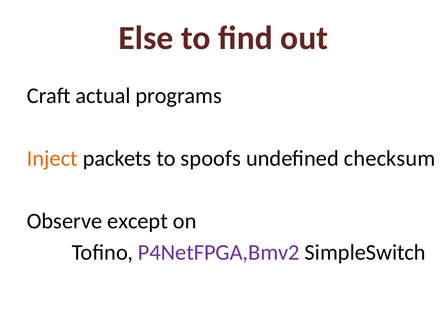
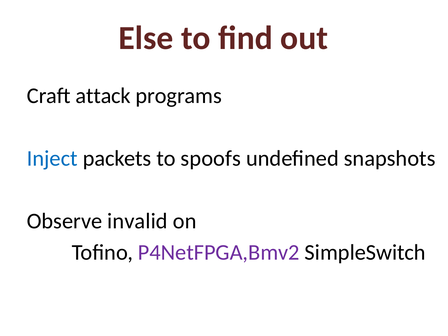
actual: actual -> attack (103, 96)
Inject colour: orange -> blue (52, 158)
checksum: checksum -> snapshots (390, 158)
except: except -> invalid (138, 221)
